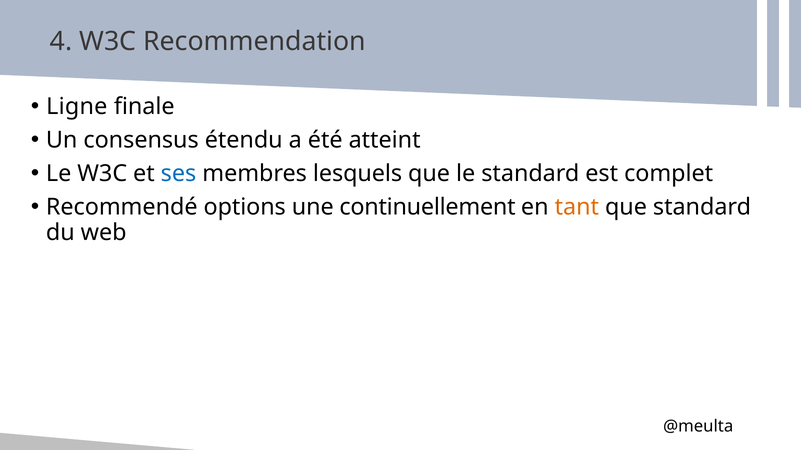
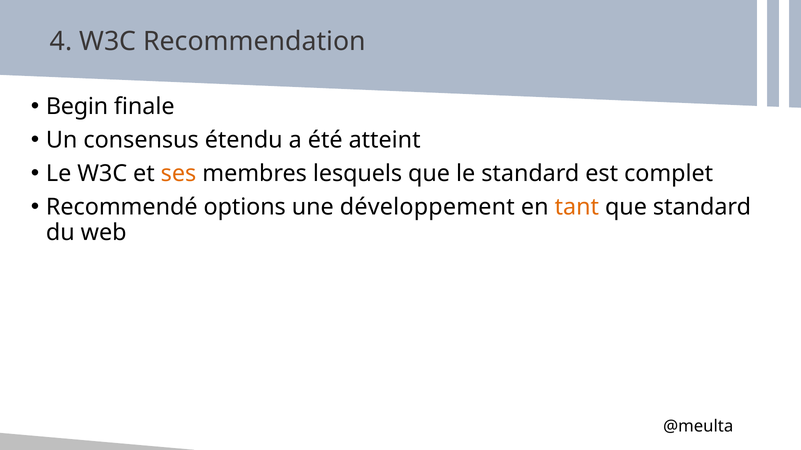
Ligne: Ligne -> Begin (77, 107)
ses colour: blue -> orange (179, 174)
continuellement: continuellement -> développement (427, 207)
